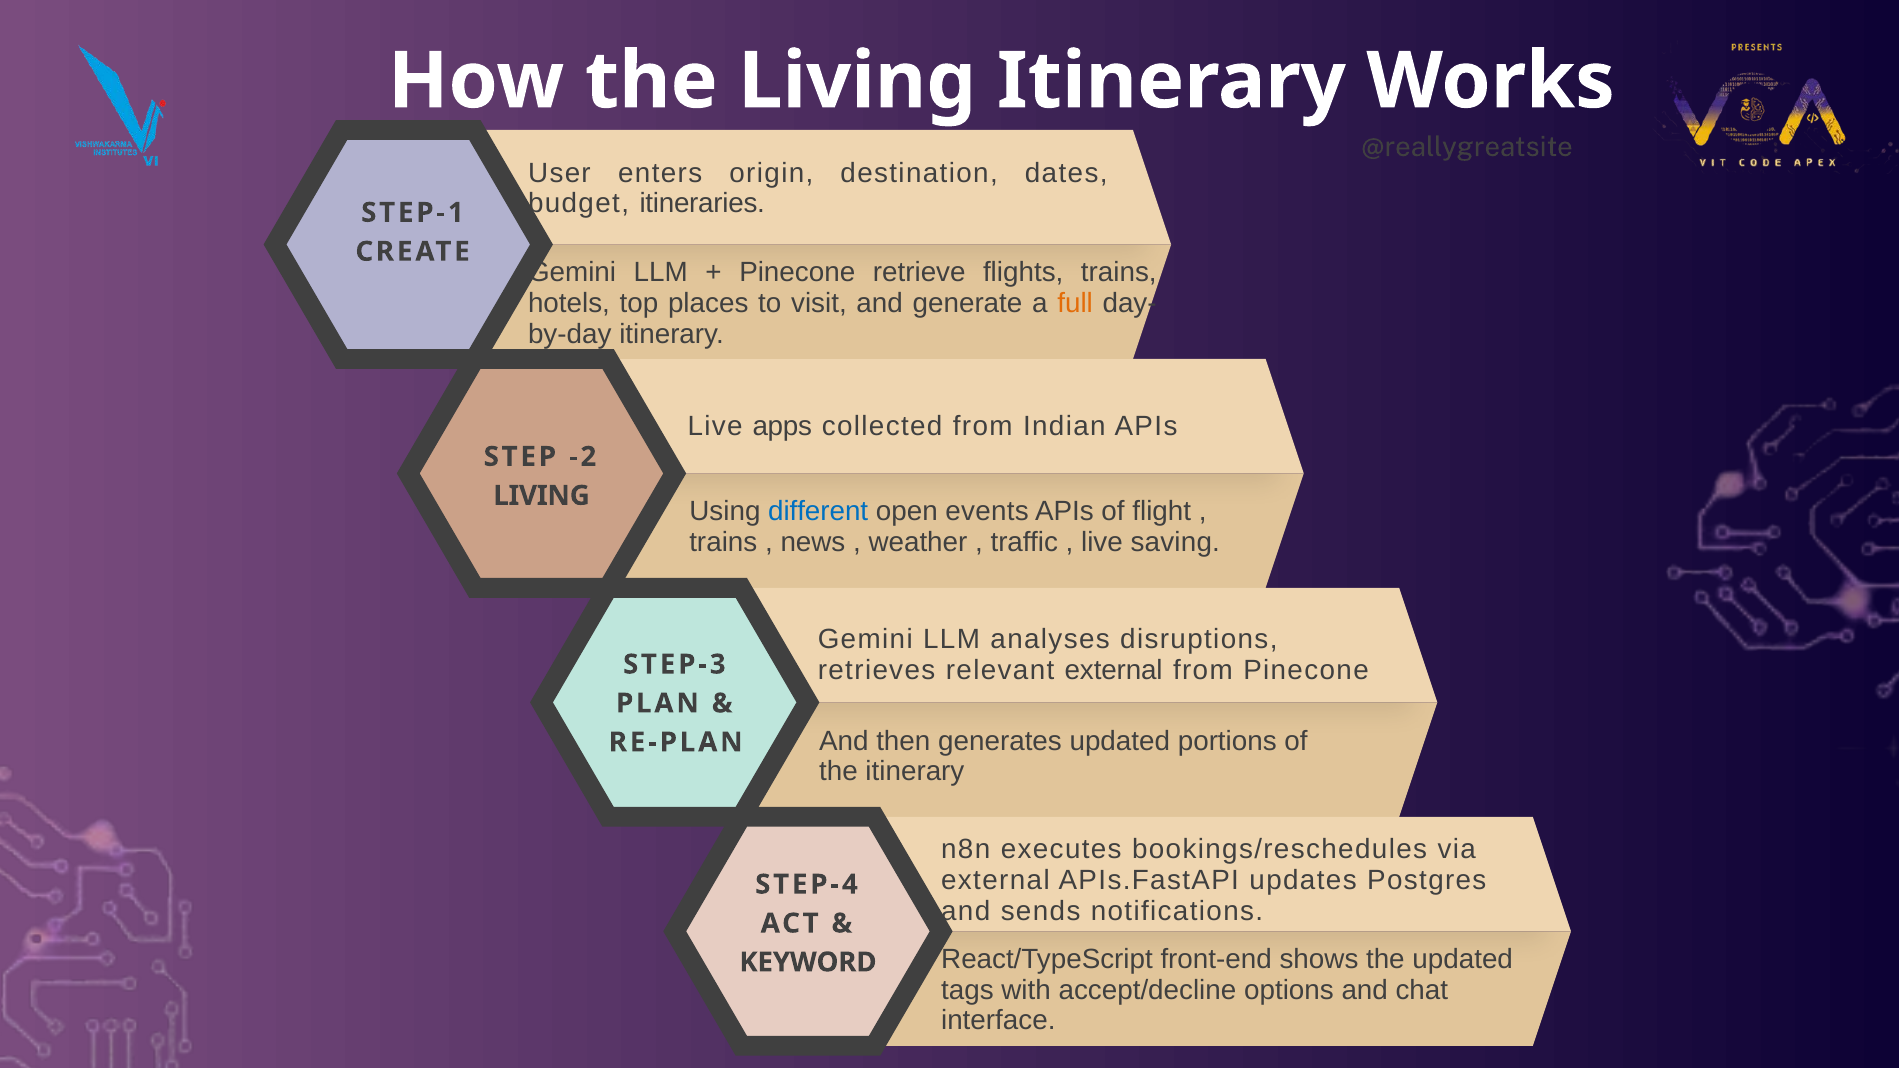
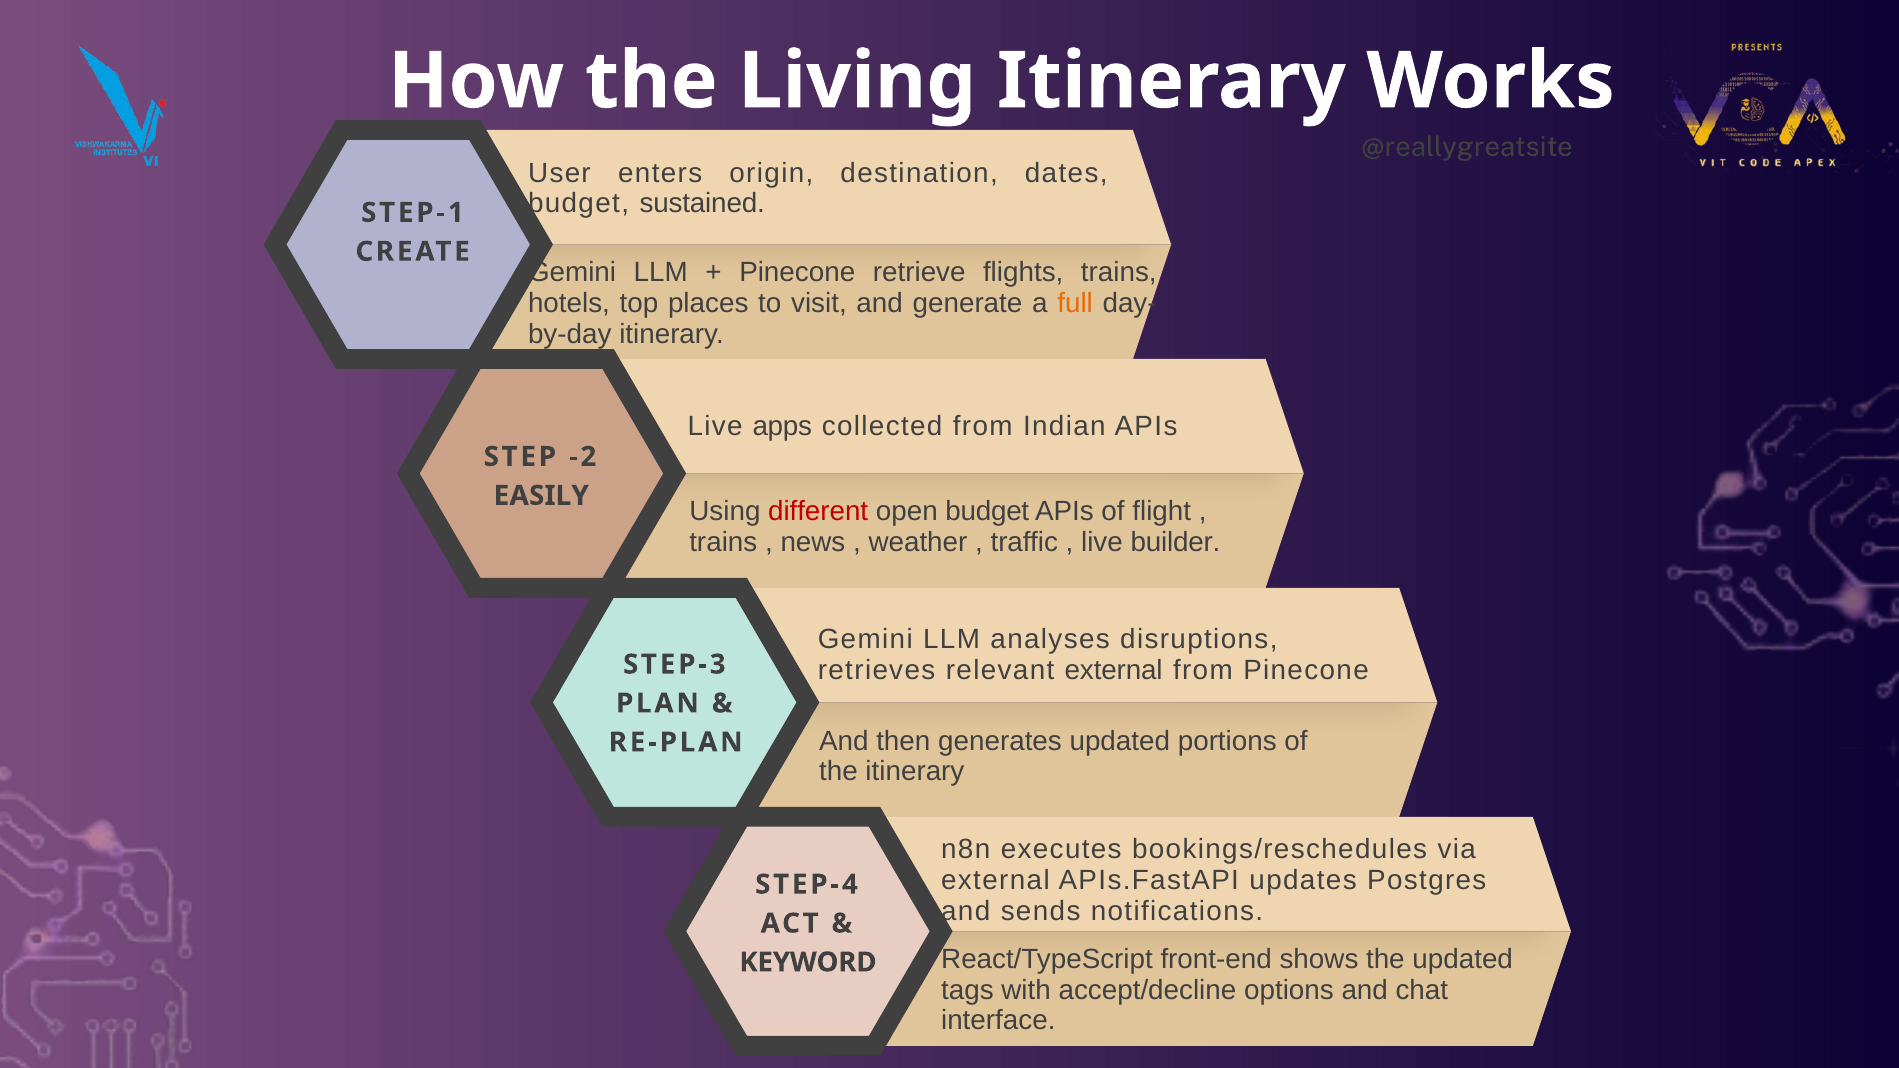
itineraries: itineraries -> sustained (702, 204)
LIVING: LIVING -> EASILY (541, 496)
different colour: blue -> red (818, 512)
open events: events -> budget (987, 512)
saving: saving -> builder (1175, 542)
